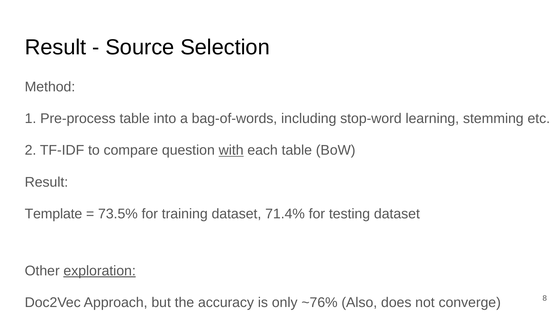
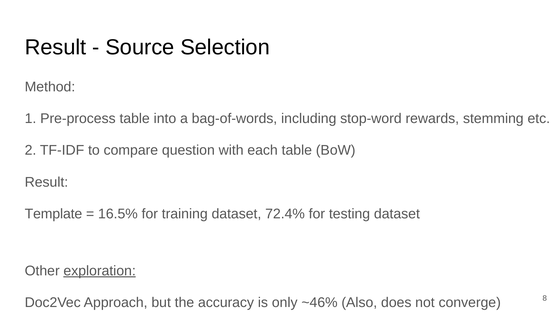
learning: learning -> rewards (432, 119)
with underline: present -> none (231, 150)
73.5%: 73.5% -> 16.5% (118, 214)
71.4%: 71.4% -> 72.4% (285, 214)
~76%: ~76% -> ~46% (319, 303)
